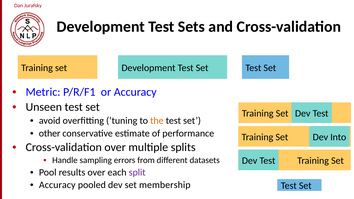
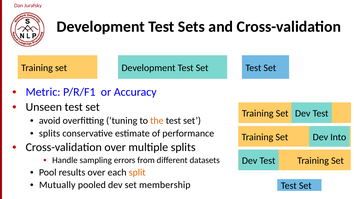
other: other -> splits (50, 133)
split colour: purple -> orange (137, 172)
Accuracy: Accuracy -> Mutually (57, 185)
